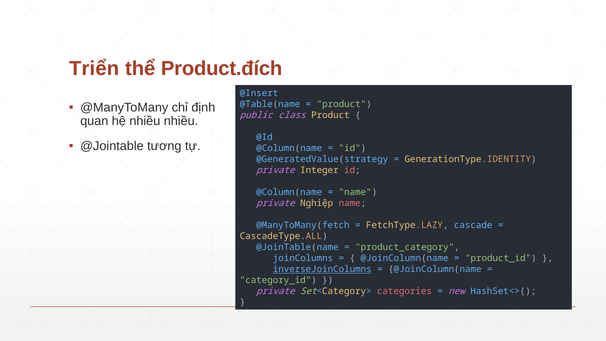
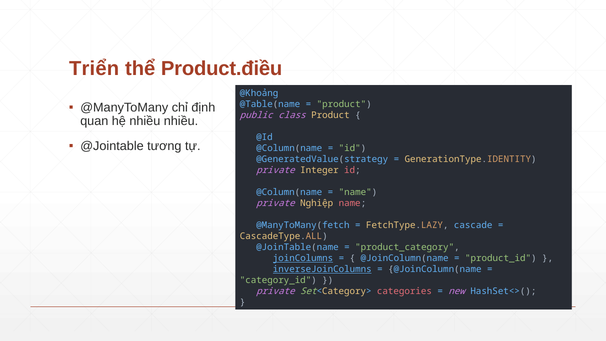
Product.đích: Product.đích -> Product.điều (222, 69)
@Insert: @Insert -> @Khoảng (259, 93)
joinColumns underline: none -> present (303, 258)
